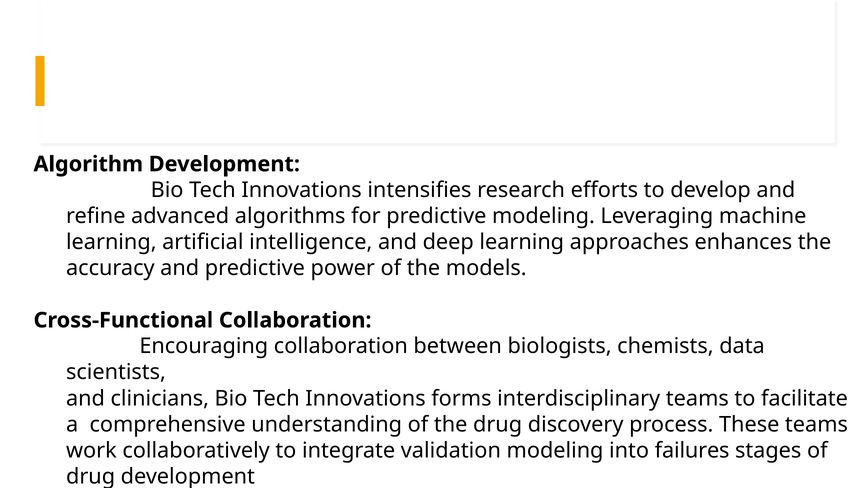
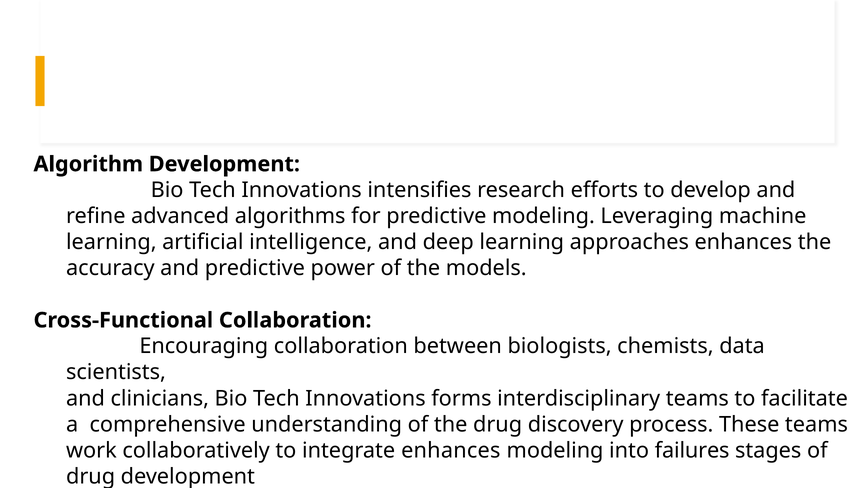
integrate validation: validation -> enhances (451, 451)
